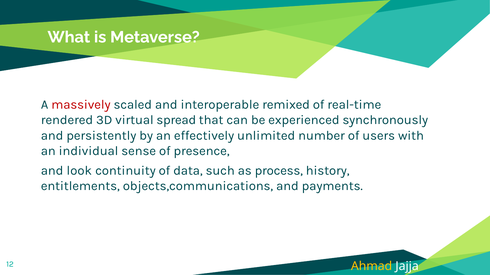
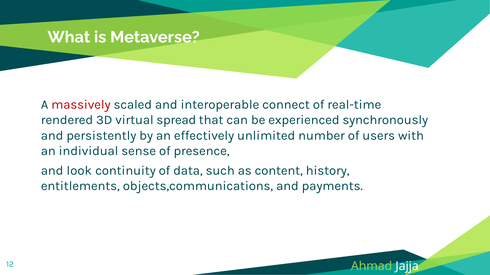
remixed: remixed -> connect (286, 105)
process: process -> content (279, 171)
Ahmad colour: yellow -> light green (372, 267)
